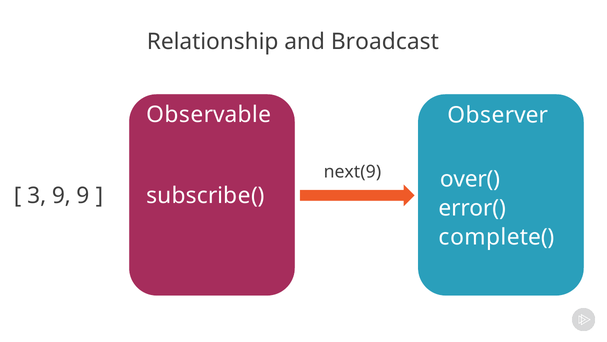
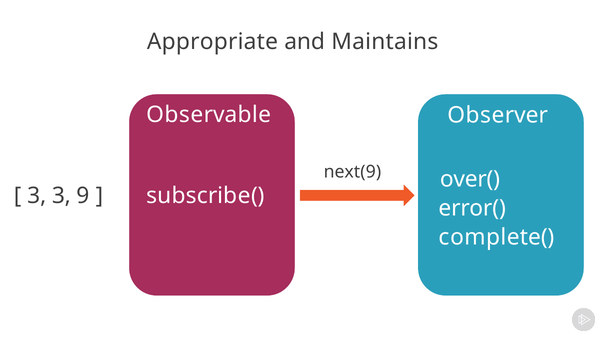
Relationship: Relationship -> Appropriate (212, 42)
Broadcast: Broadcast -> Maintains (385, 42)
3 9: 9 -> 3 (61, 196)
